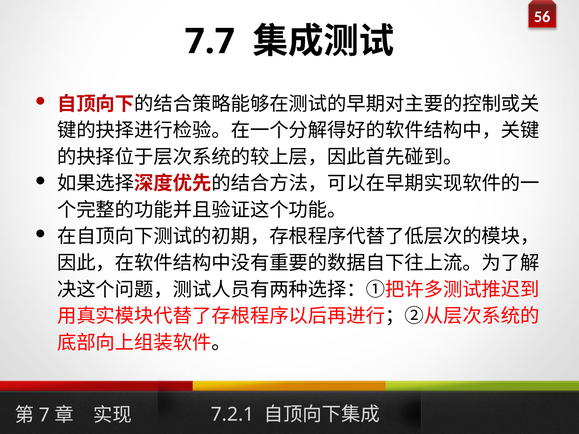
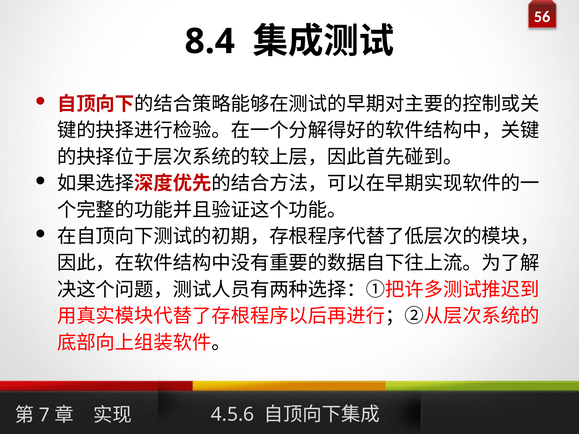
7.7: 7.7 -> 8.4 (210, 41)
7.2.1: 7.2.1 -> 4.5.6 (233, 415)
